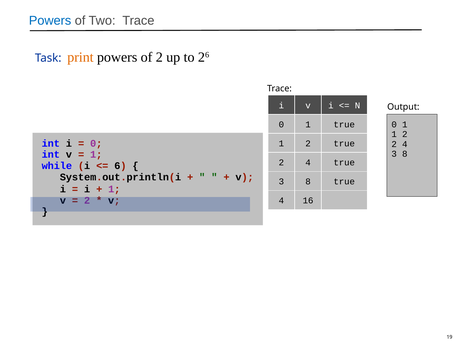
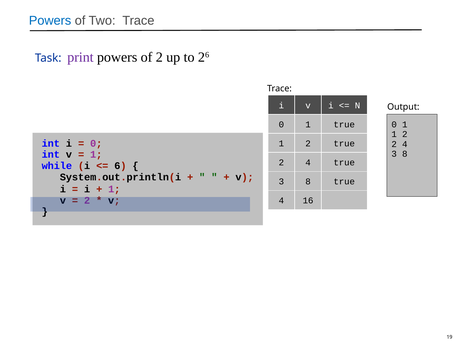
print colour: orange -> purple (80, 57)
